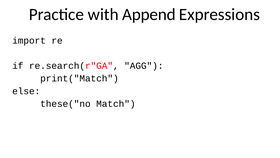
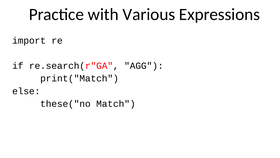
Append: Append -> Various (149, 14)
